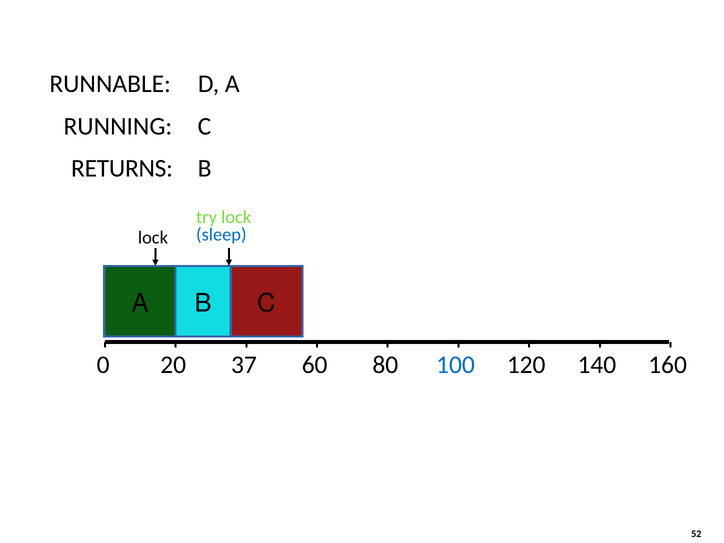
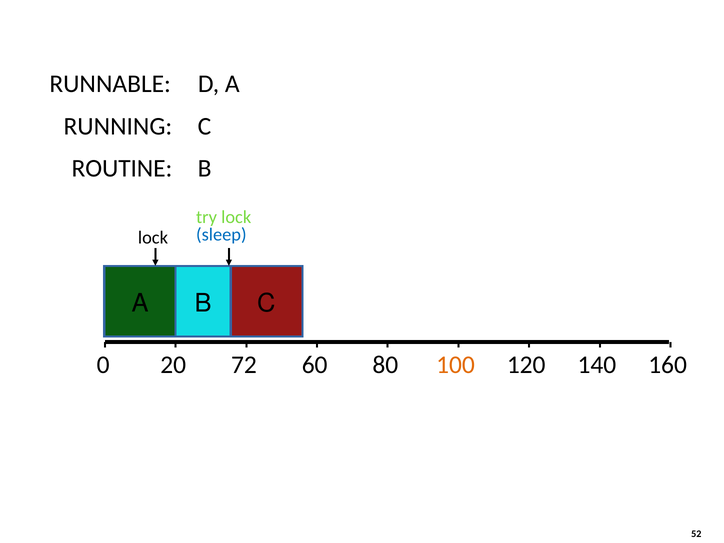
RETURNS: RETURNS -> ROUTINE (122, 169)
37: 37 -> 72 (244, 365)
100 colour: blue -> orange (455, 365)
